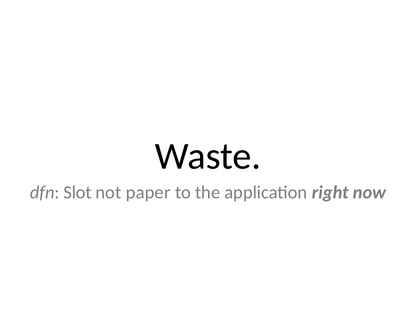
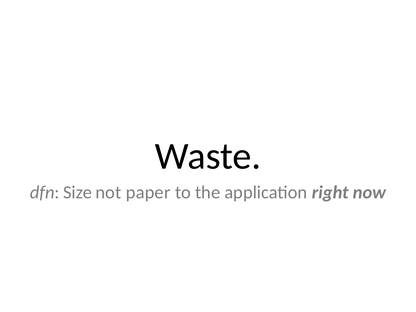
Slot: Slot -> Size (78, 192)
